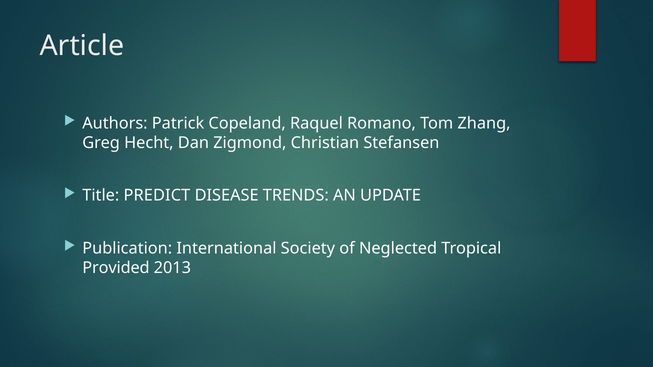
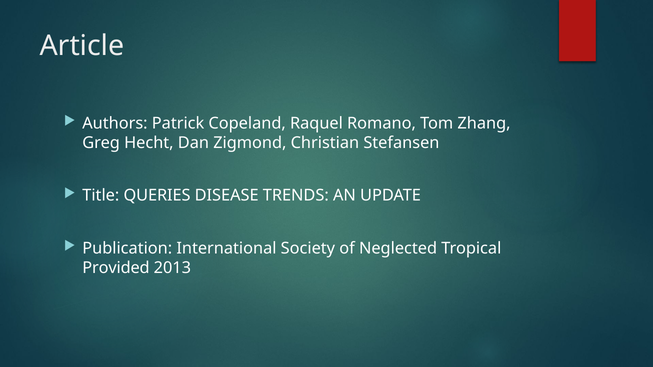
PREDICT: PREDICT -> QUERIES (157, 196)
